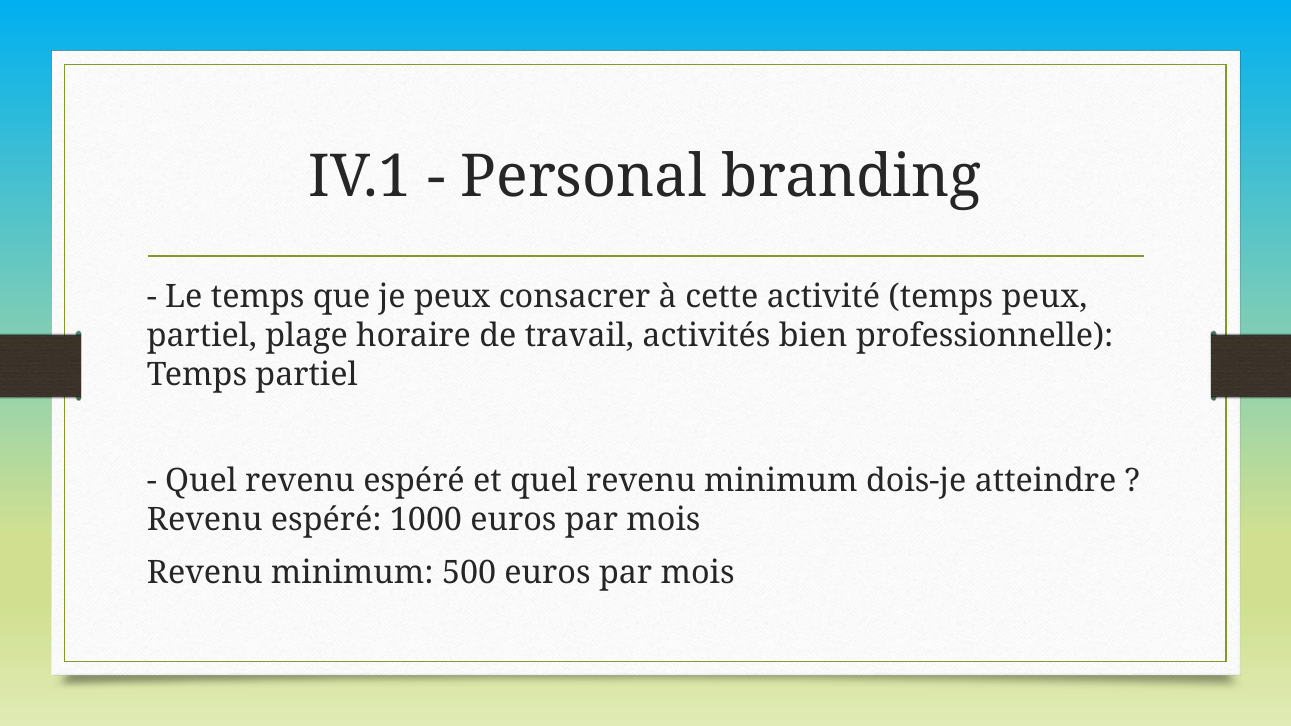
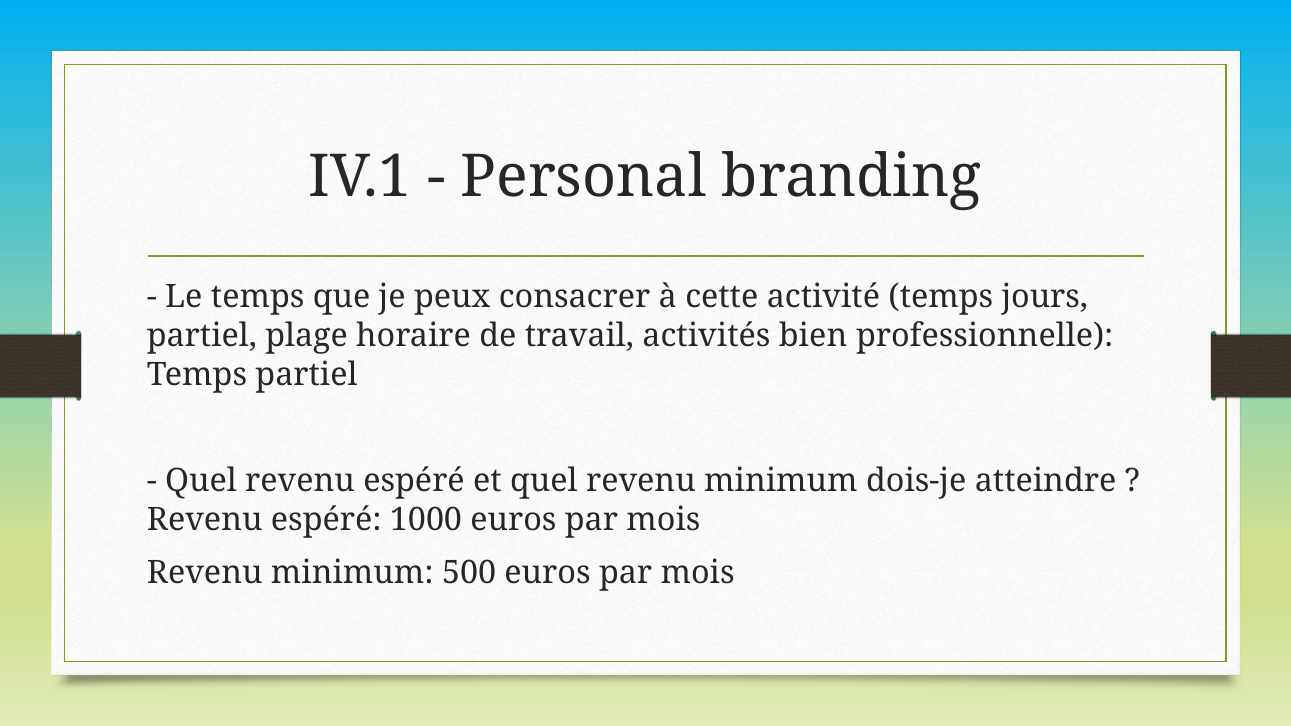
temps peux: peux -> jours (1045, 297)
